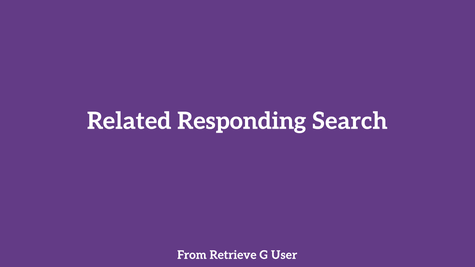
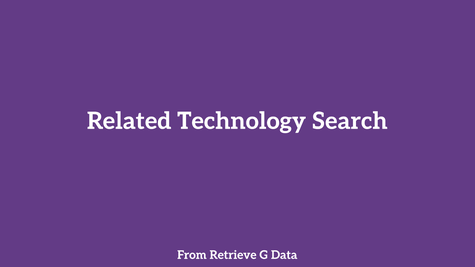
Responding: Responding -> Technology (242, 121)
User: User -> Data (284, 255)
